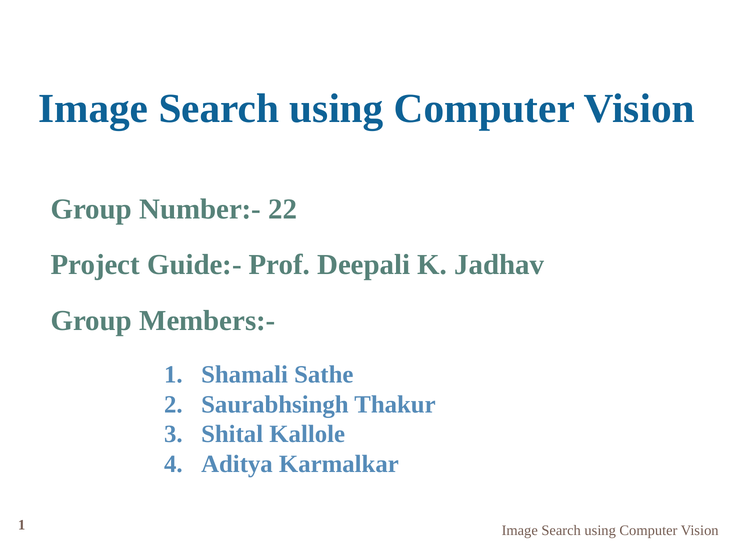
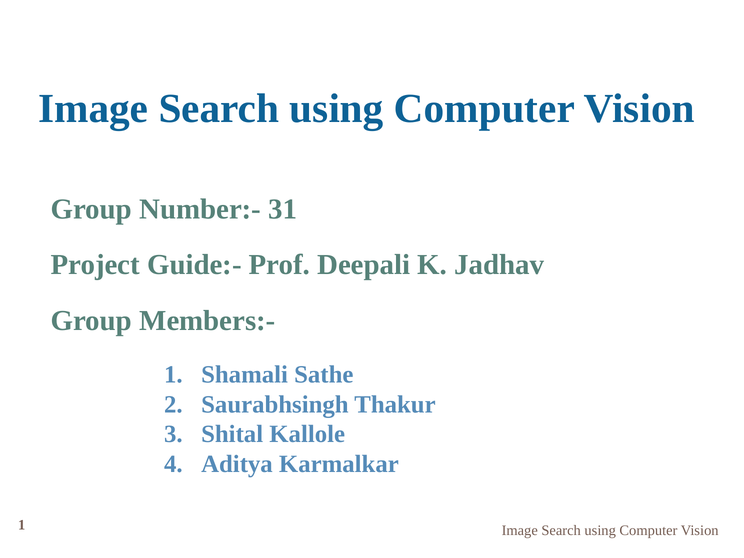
22: 22 -> 31 (283, 209)
